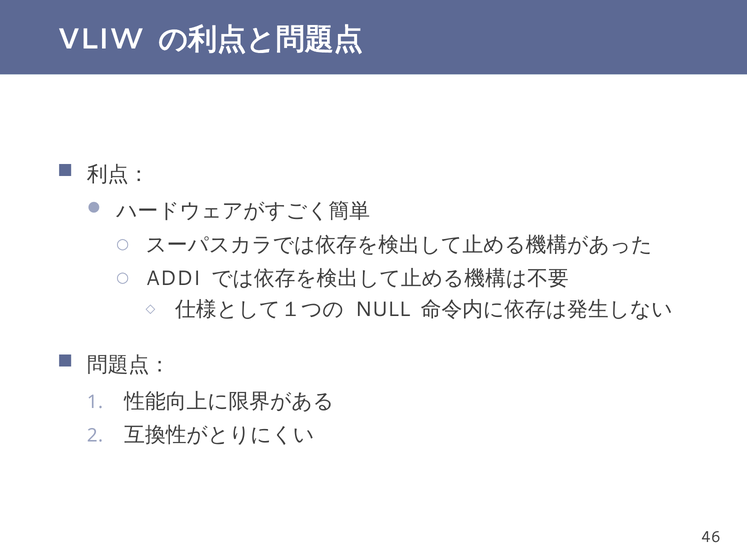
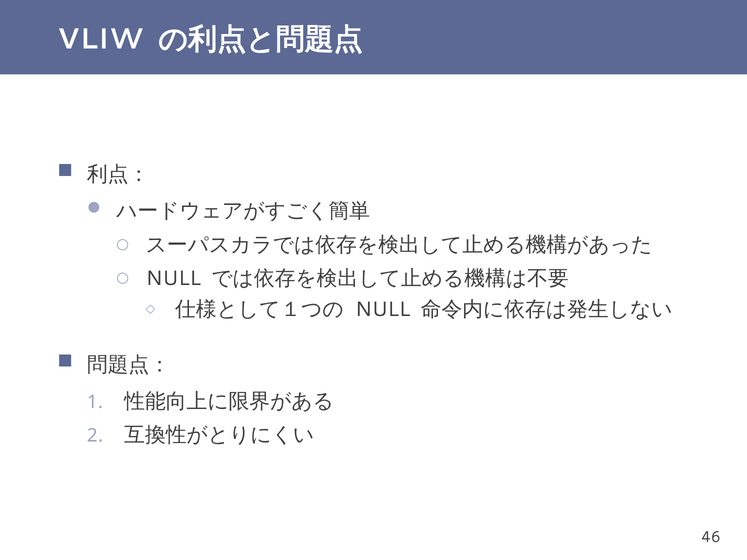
ADDI: ADDI -> NULL (173, 278)
